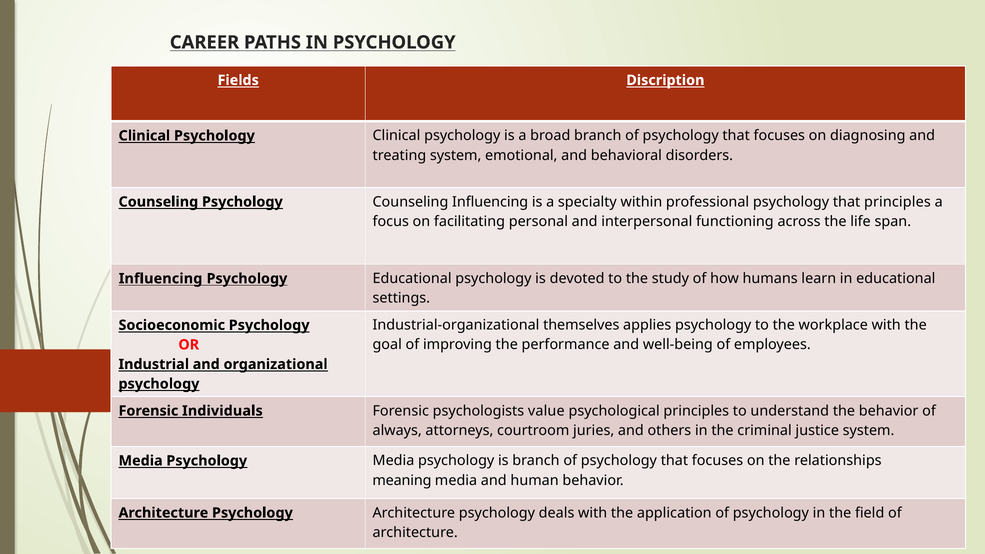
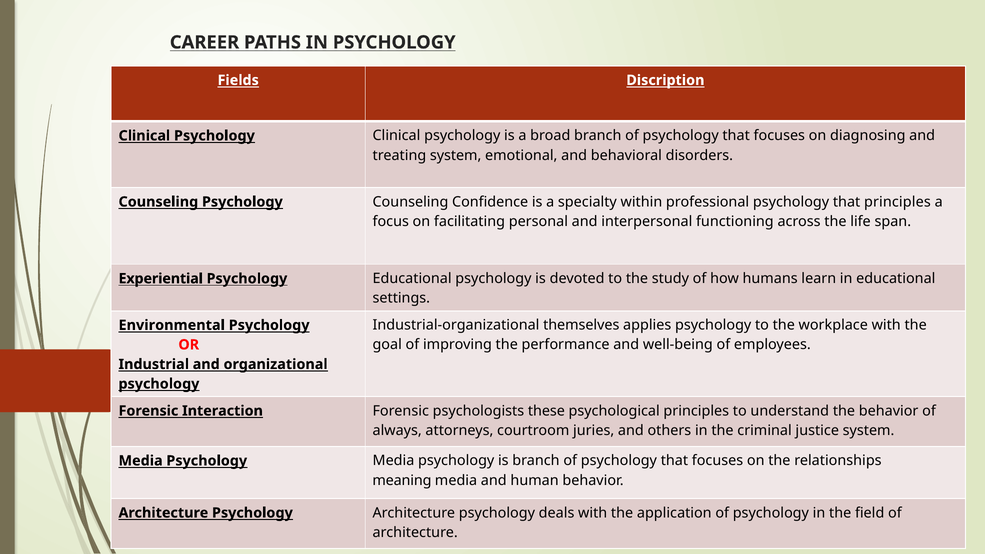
Counseling Influencing: Influencing -> Confidence (490, 202)
Influencing: Influencing -> Experiential (161, 279)
Socioeconomic: Socioeconomic -> Environmental (172, 325)
Individuals: Individuals -> Interaction (223, 411)
value: value -> these (546, 411)
